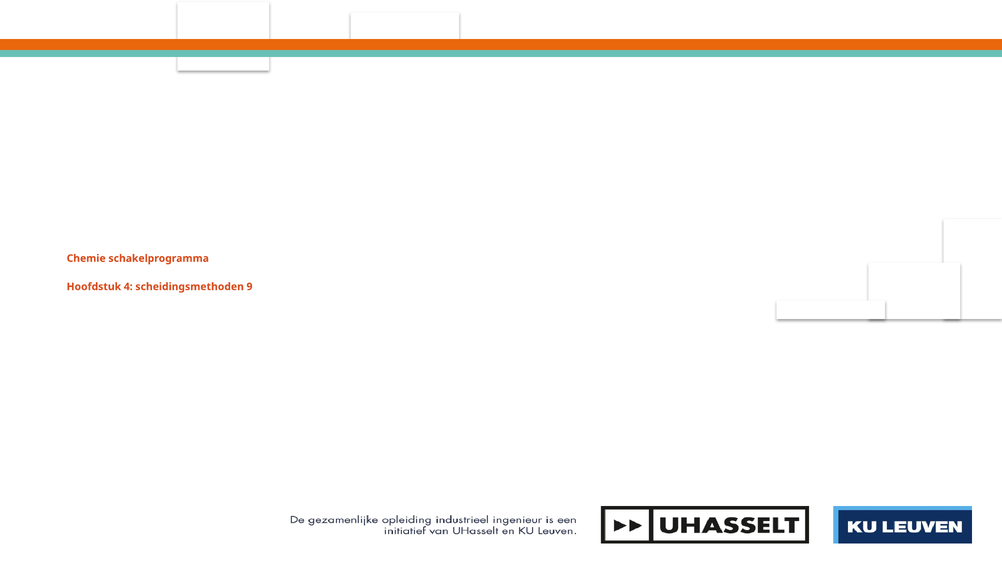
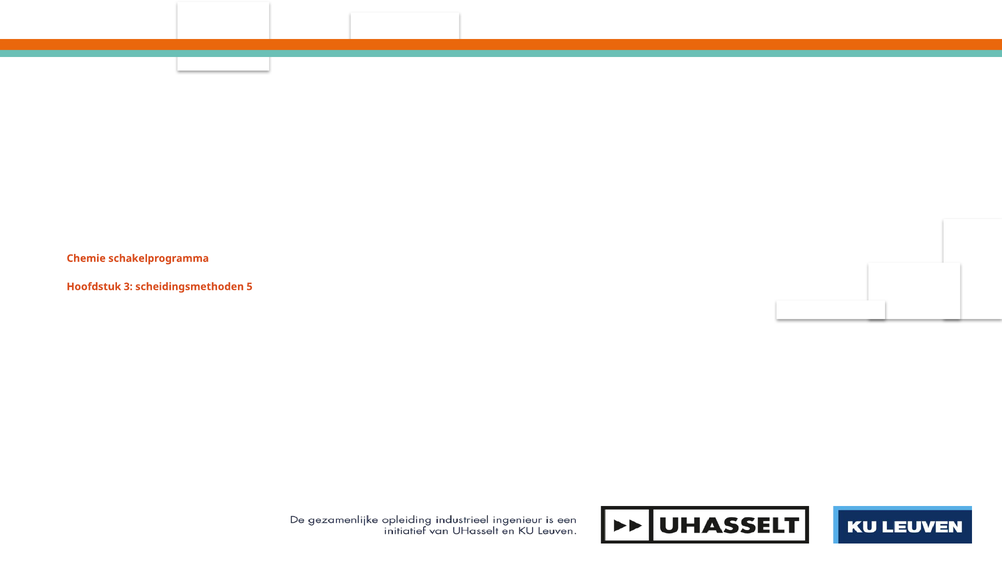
4: 4 -> 3 (128, 287)
9: 9 -> 5 (250, 287)
